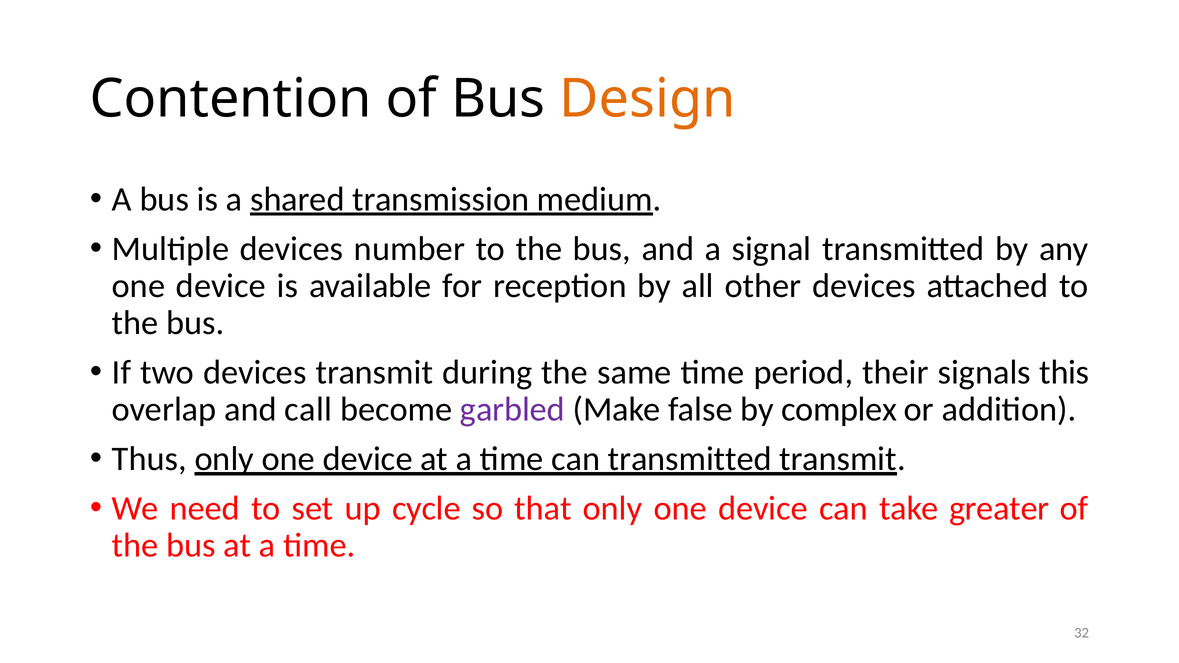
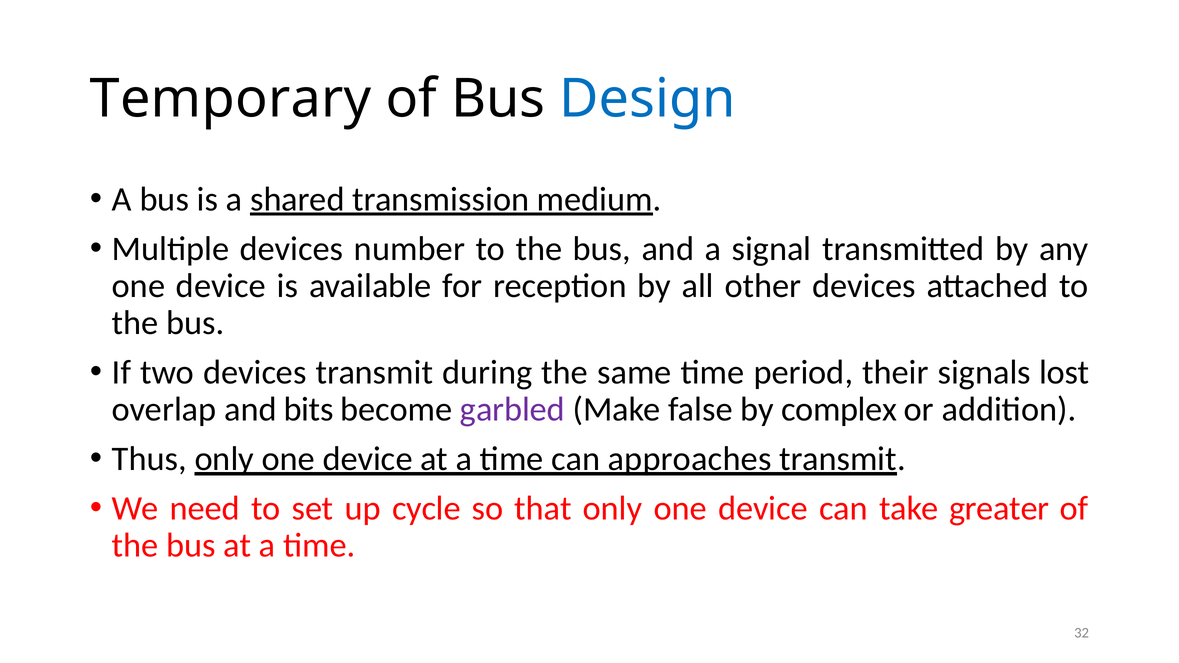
Contention: Contention -> Temporary (231, 99)
Design colour: orange -> blue (648, 99)
this: this -> lost (1064, 372)
call: call -> bits (309, 410)
can transmitted: transmitted -> approaches (690, 459)
